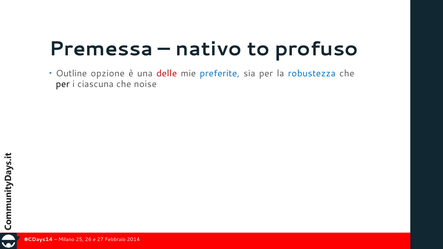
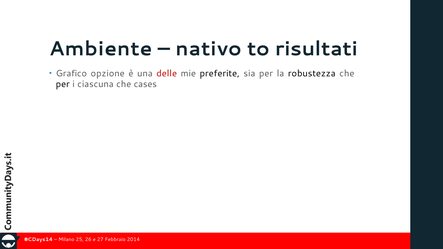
Premessa: Premessa -> Ambiente (101, 49)
profuso: profuso -> risultati (316, 49)
Outline: Outline -> Grafico (71, 73)
preferite colour: blue -> black (220, 73)
robustezza colour: blue -> black (312, 73)
noise: noise -> cases (145, 84)
